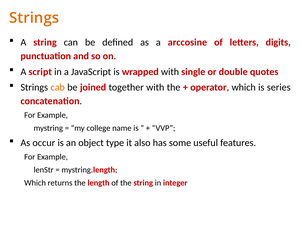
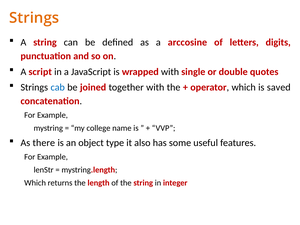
cab colour: orange -> blue (58, 87)
series: series -> saved (279, 87)
occur: occur -> there (44, 143)
